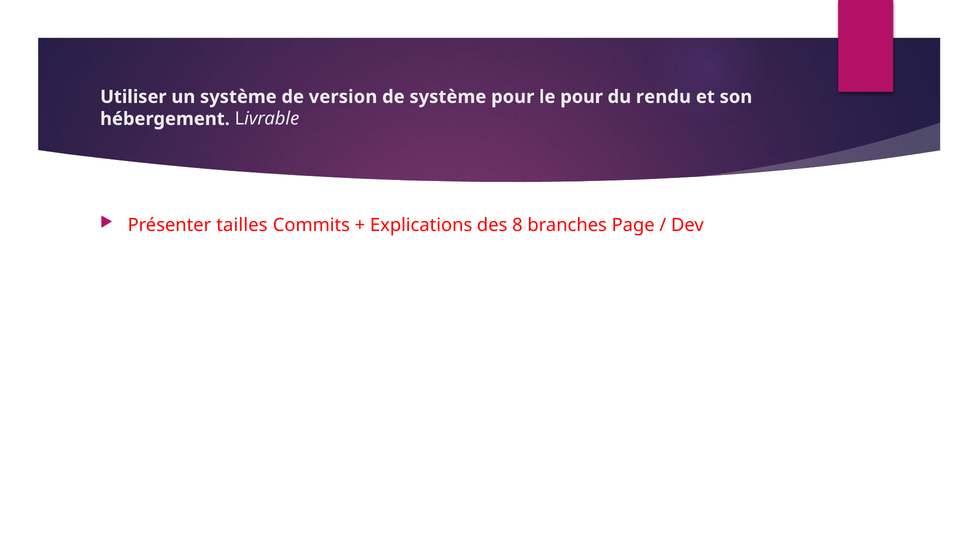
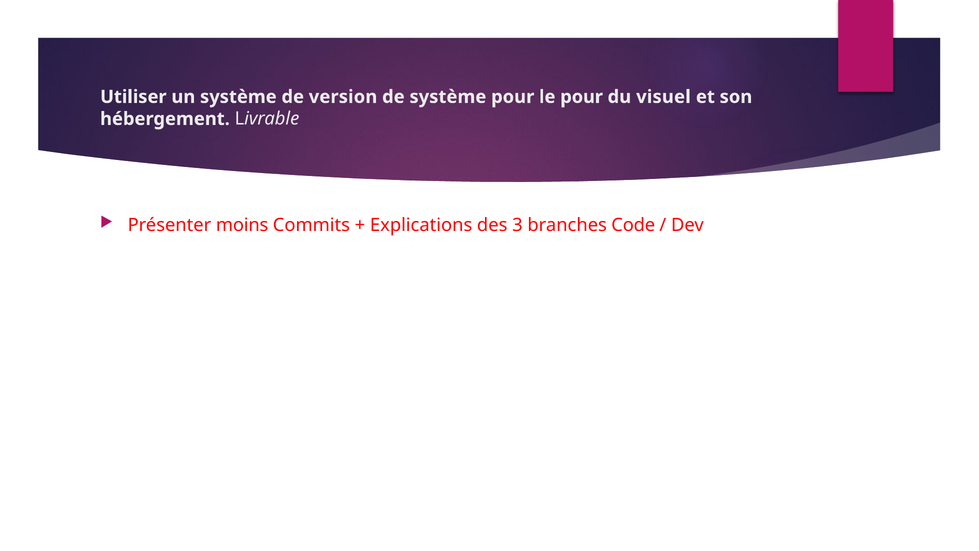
rendu: rendu -> visuel (663, 97)
tailles: tailles -> moins (242, 225)
8: 8 -> 3 (517, 225)
Page: Page -> Code (633, 225)
